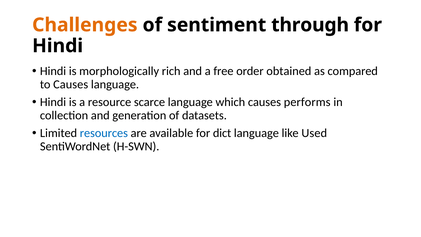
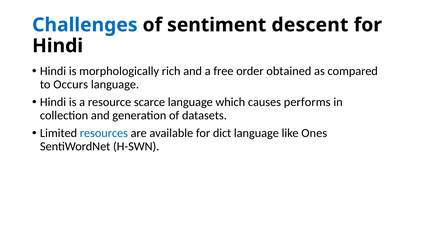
Challenges colour: orange -> blue (85, 25)
through: through -> descent (310, 25)
to Causes: Causes -> Occurs (71, 84)
Used: Used -> Ones (314, 133)
